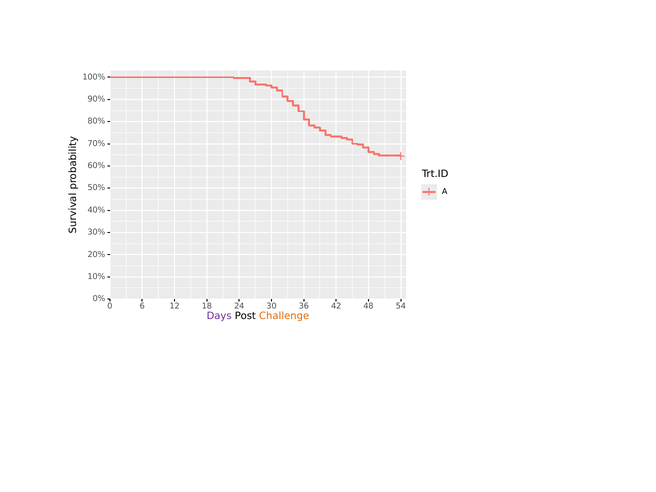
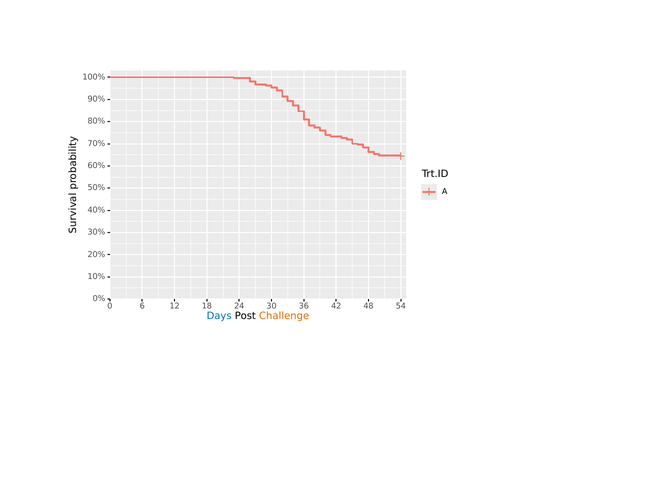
Days colour: purple -> blue (219, 316)
